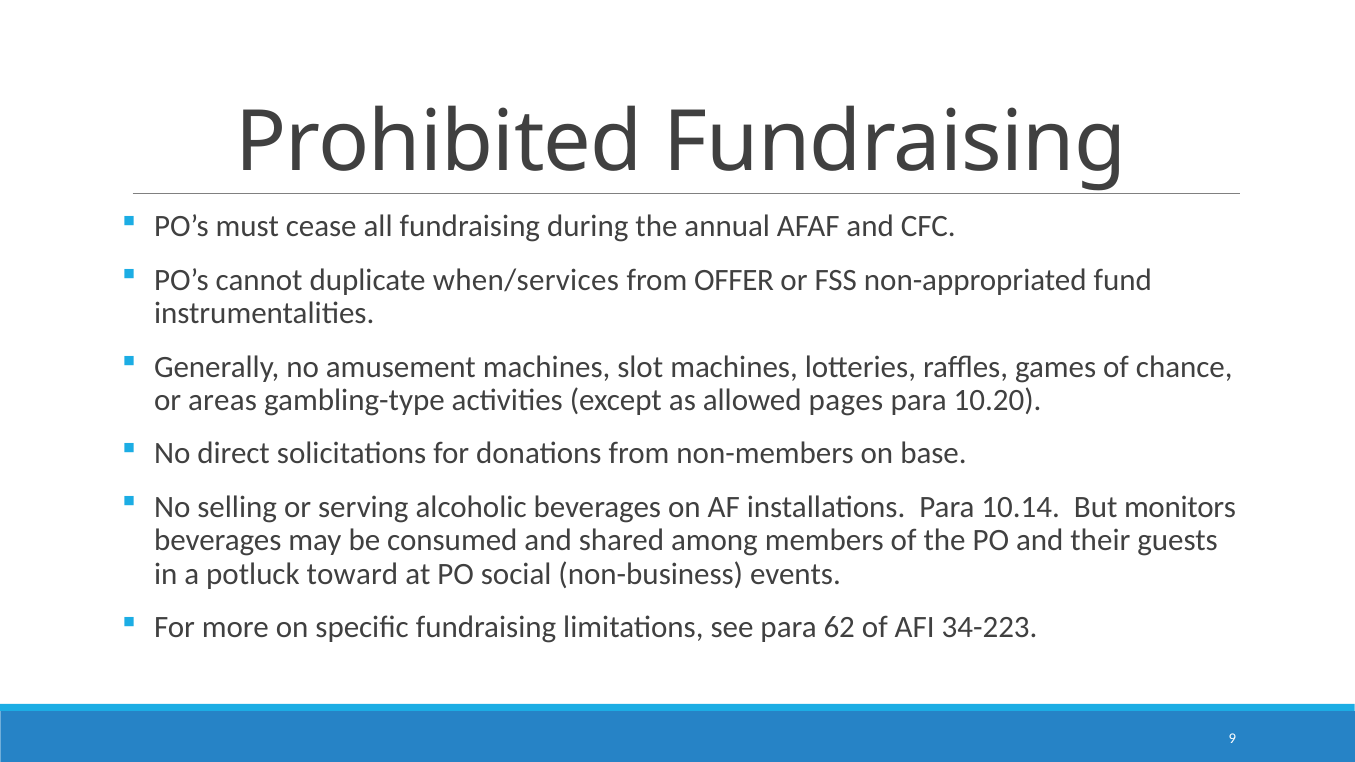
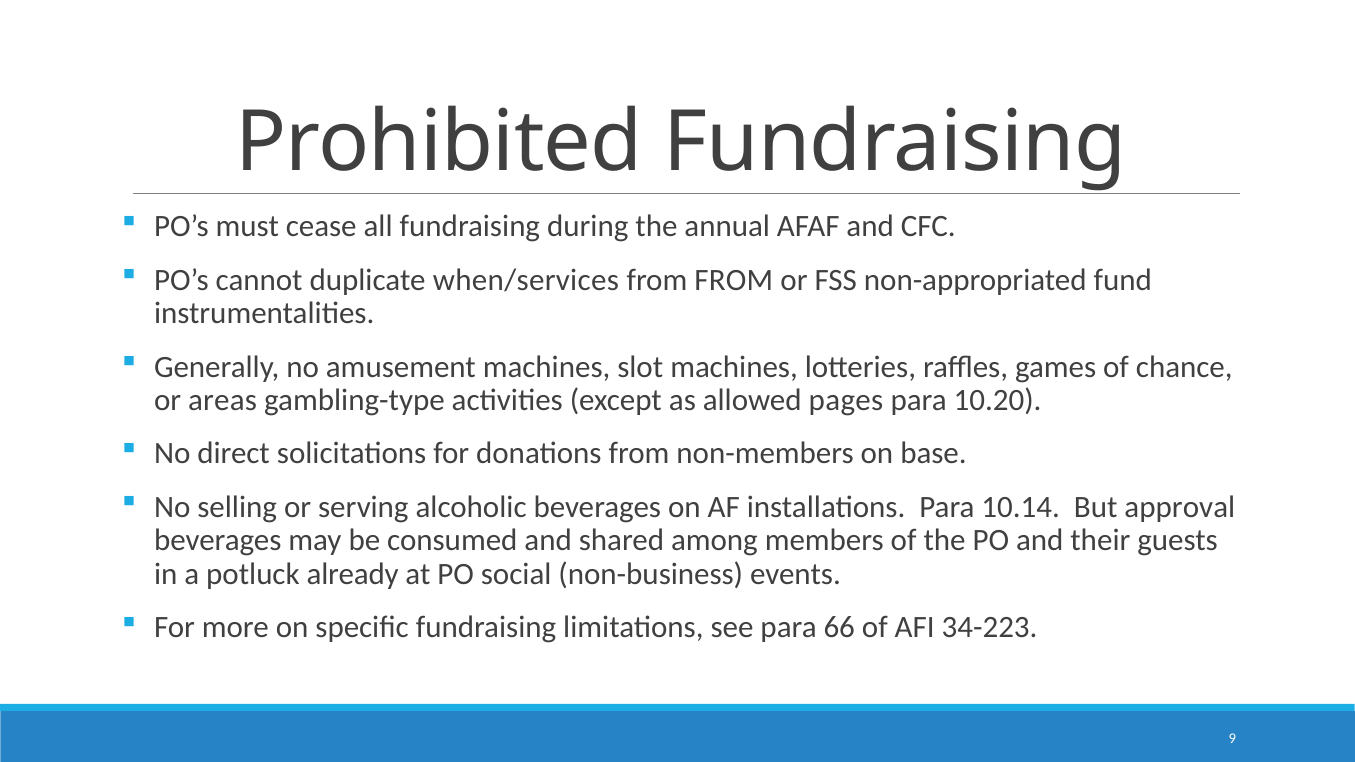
from OFFER: OFFER -> FROM (734, 280)
monitors: monitors -> approval (1180, 507)
toward: toward -> already (353, 574)
62: 62 -> 66 (839, 627)
